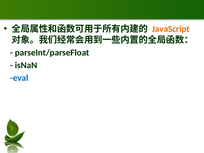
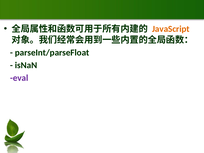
eval colour: blue -> purple (19, 78)
